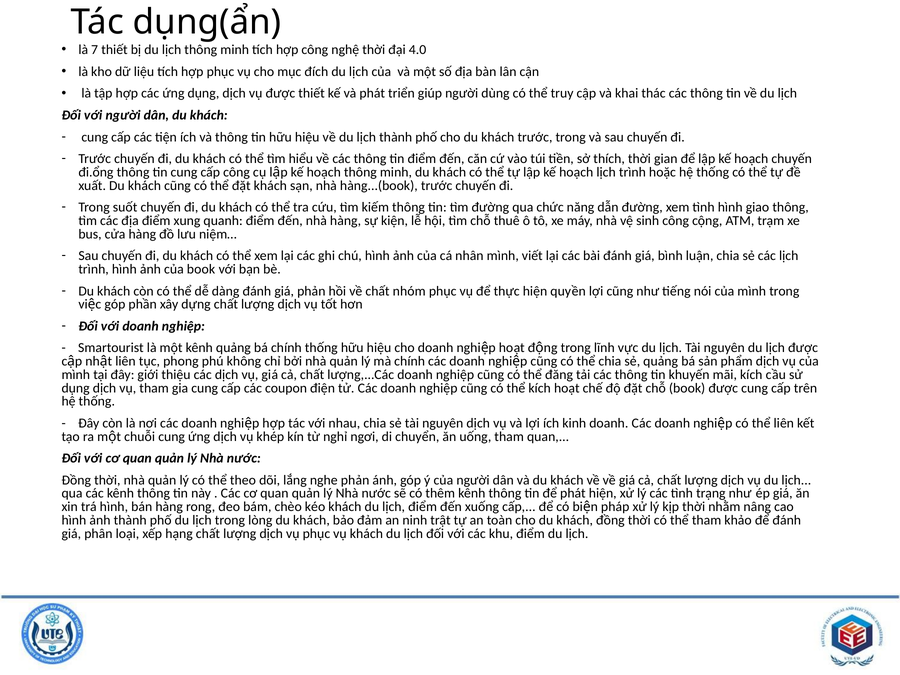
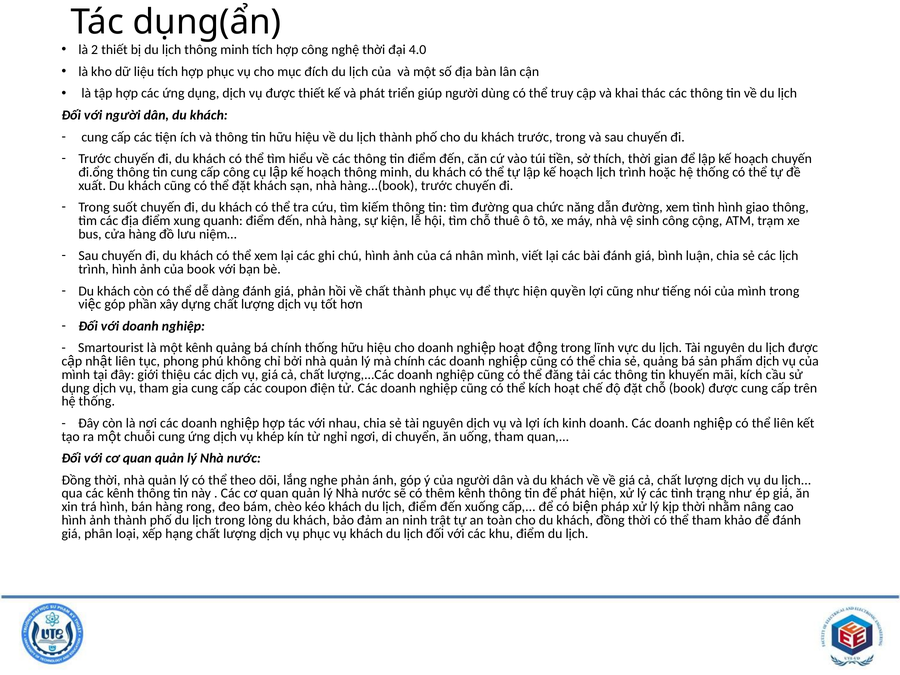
7: 7 -> 2 (95, 50)
chất nhóm: nhóm -> thành (409, 291)
